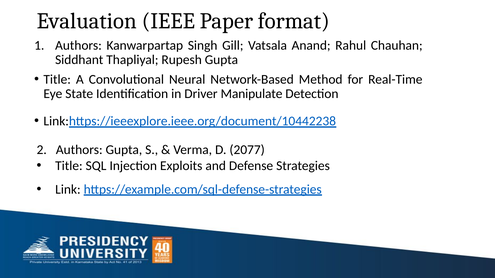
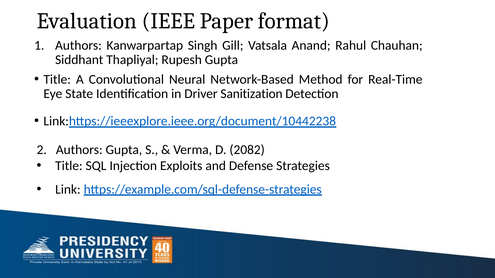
Manipulate: Manipulate -> Sanitization (252, 94)
2077: 2077 -> 2082 (247, 150)
